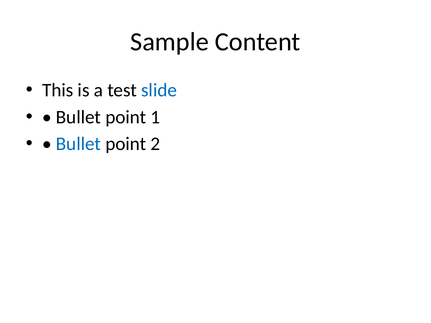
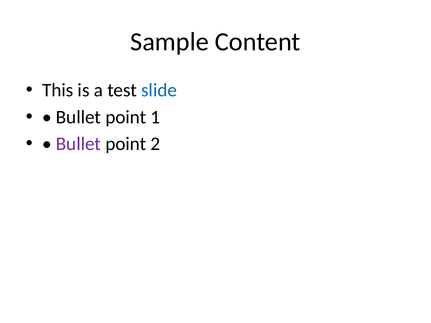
Bullet colour: blue -> purple (78, 144)
